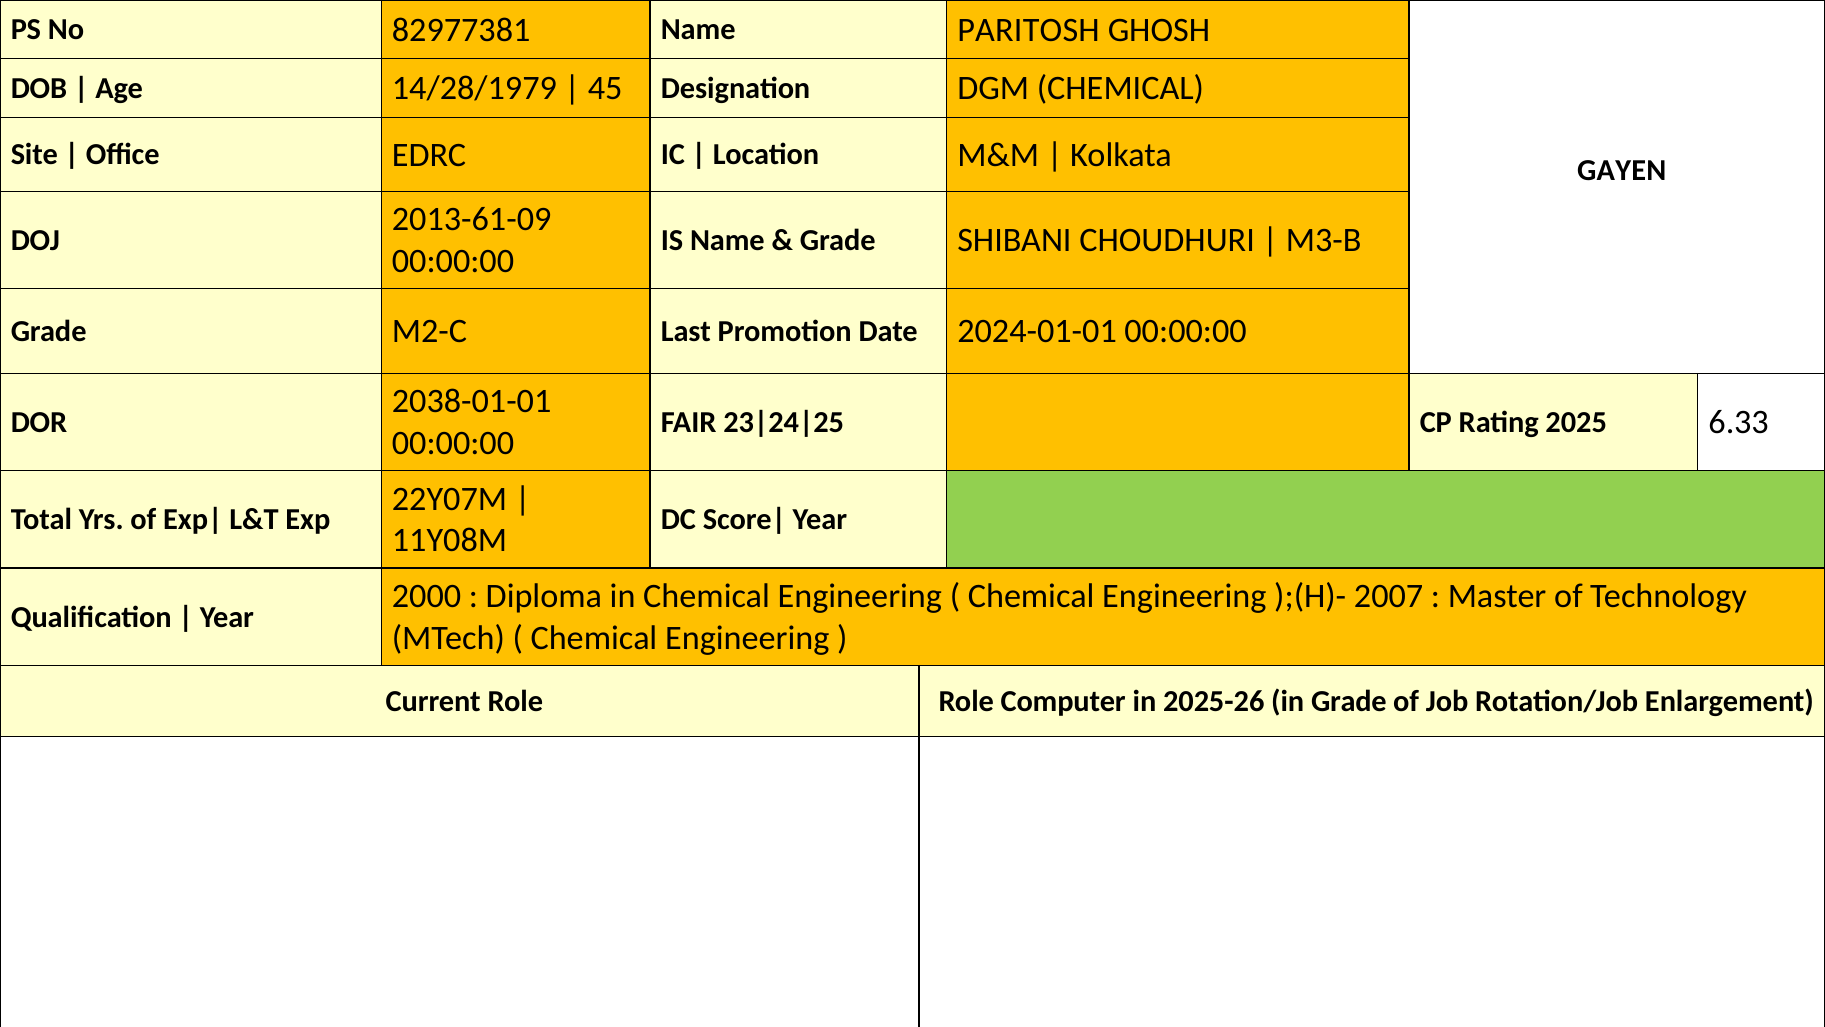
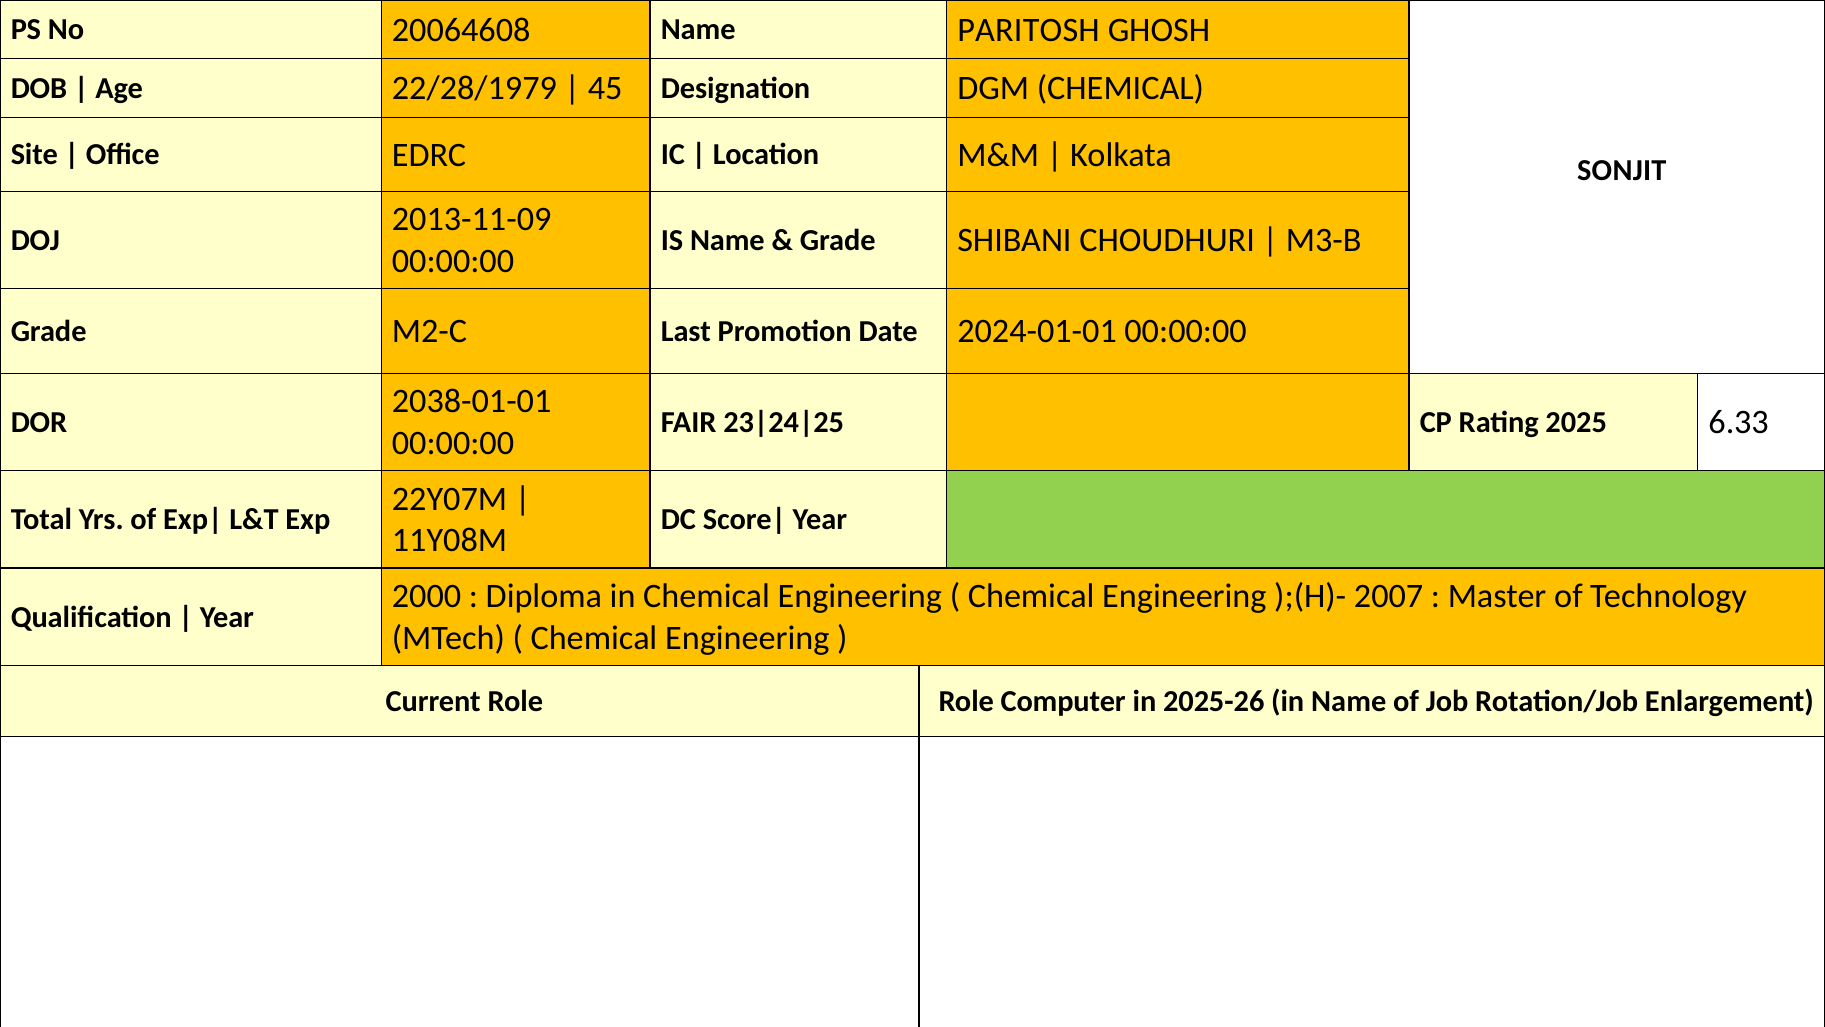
82977381: 82977381 -> 20064608 (461, 30)
14/28/1979: 14/28/1979 -> 22/28/1979 (474, 88)
GAYEN: GAYEN -> SONJIT (1622, 170)
2013-61-09: 2013-61-09 -> 2013-11-09 (472, 219)
in Grade: Grade -> Name (1349, 701)
